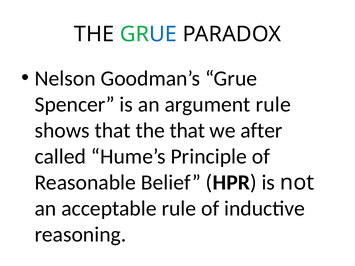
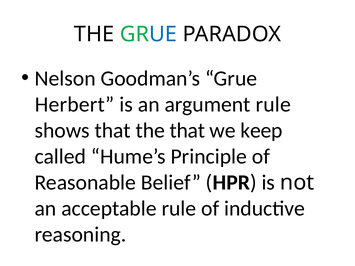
Spencer: Spencer -> Herbert (74, 104)
after: after -> keep (262, 130)
